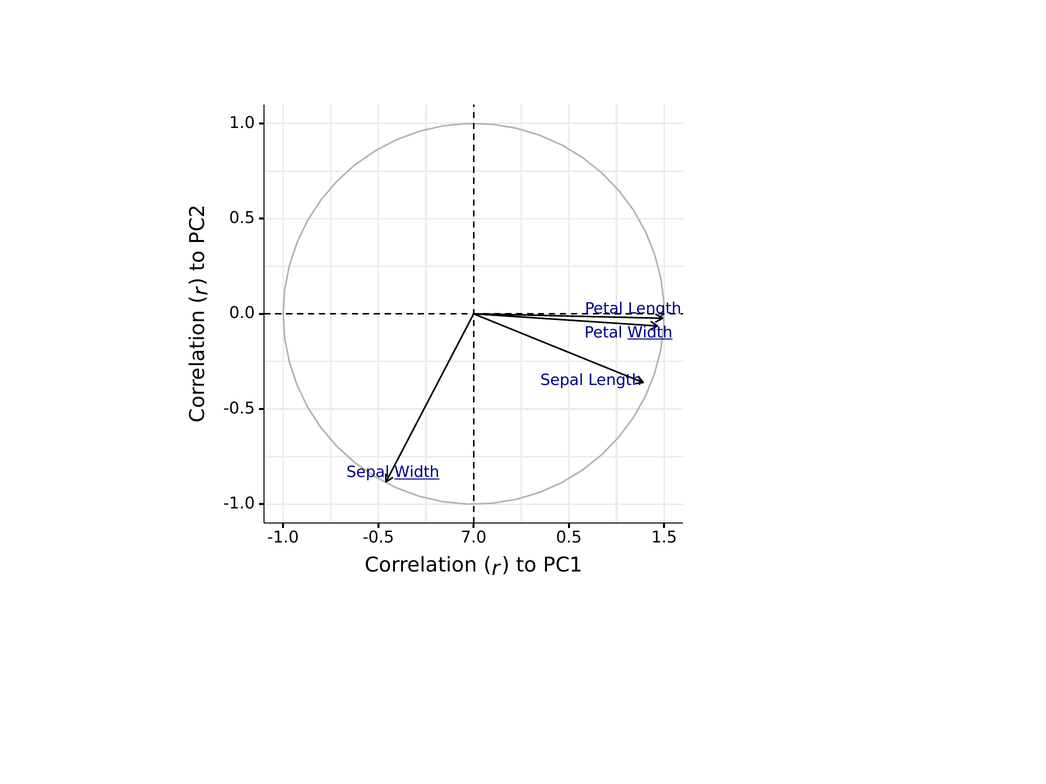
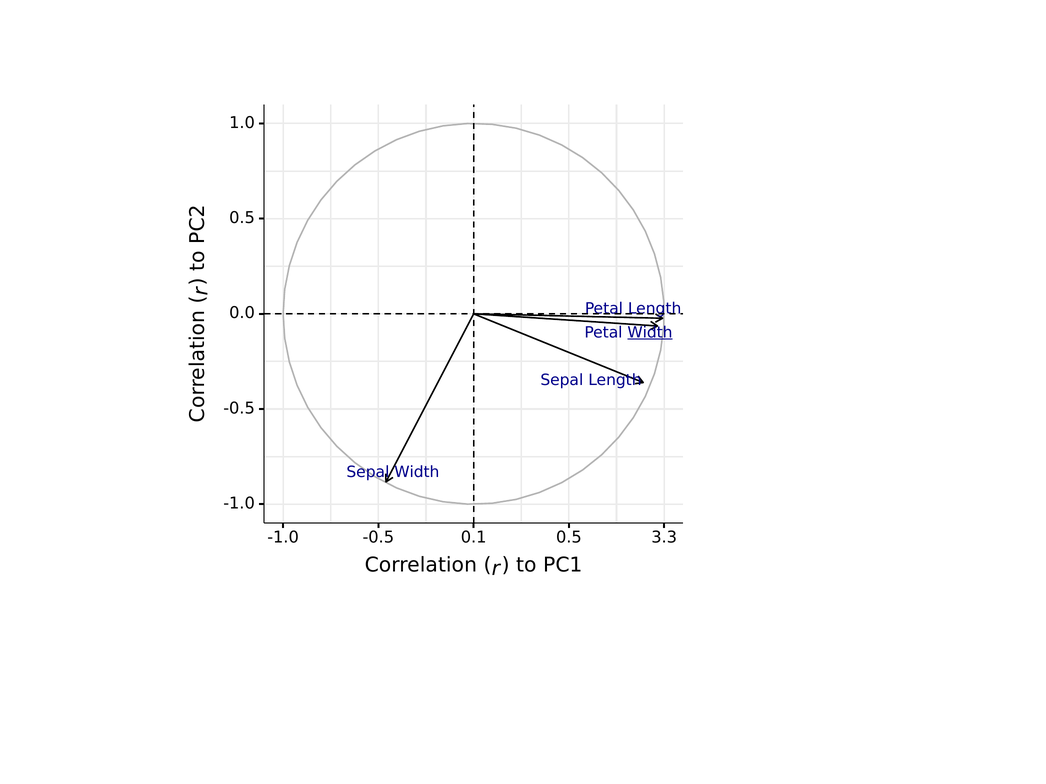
Width underline: present -> none (417, 473)
7.0: 7.0 -> 0.1 (474, 538)
1.5: 1.5 -> 3.3 (664, 538)
